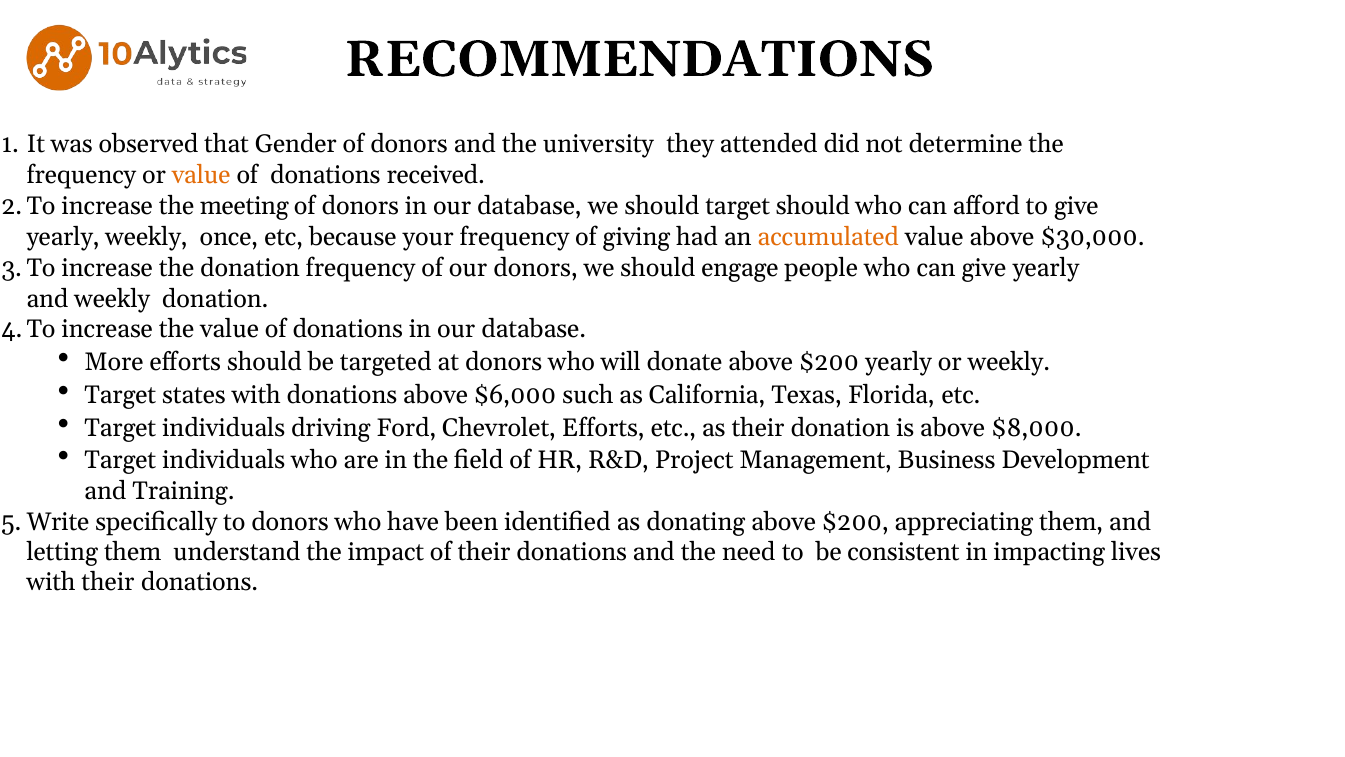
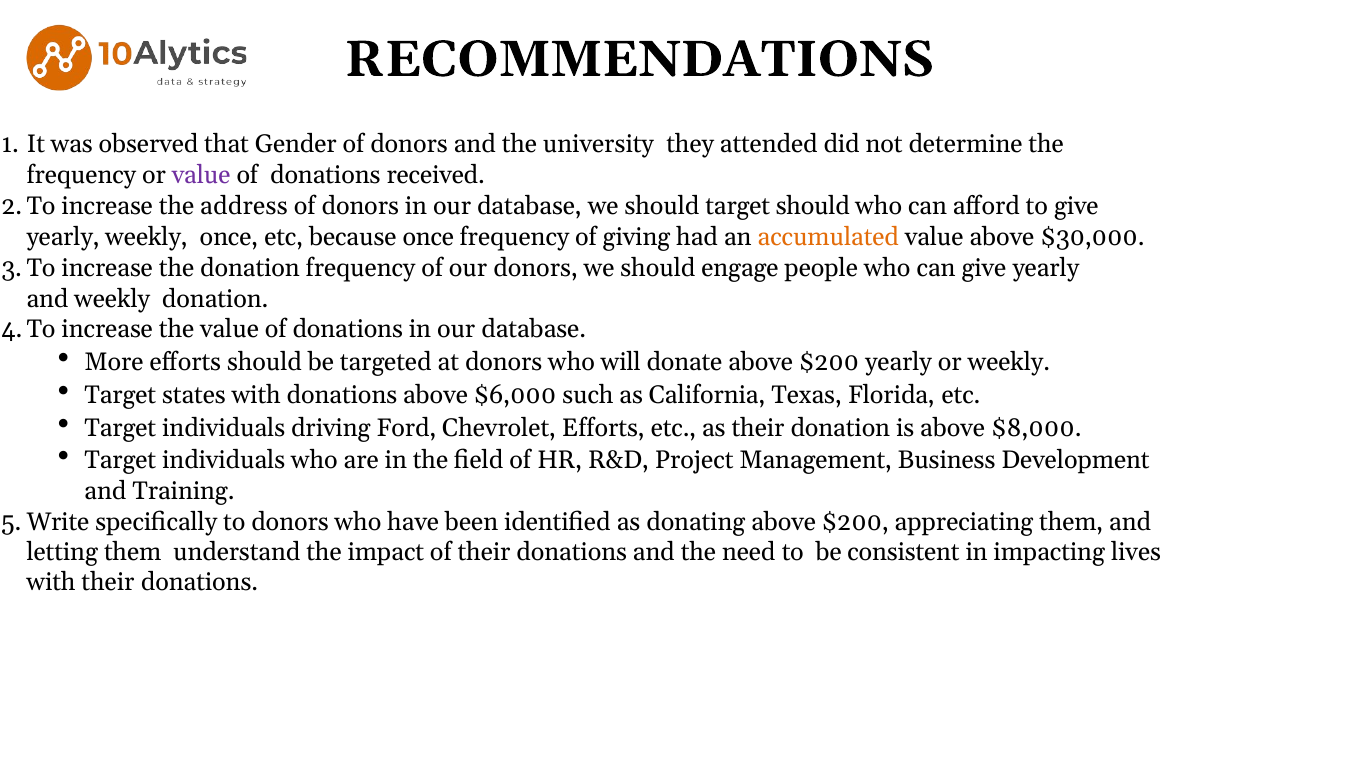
value colour: orange -> purple (201, 175)
meeting: meeting -> address (244, 206)
because your: your -> once (428, 237)
